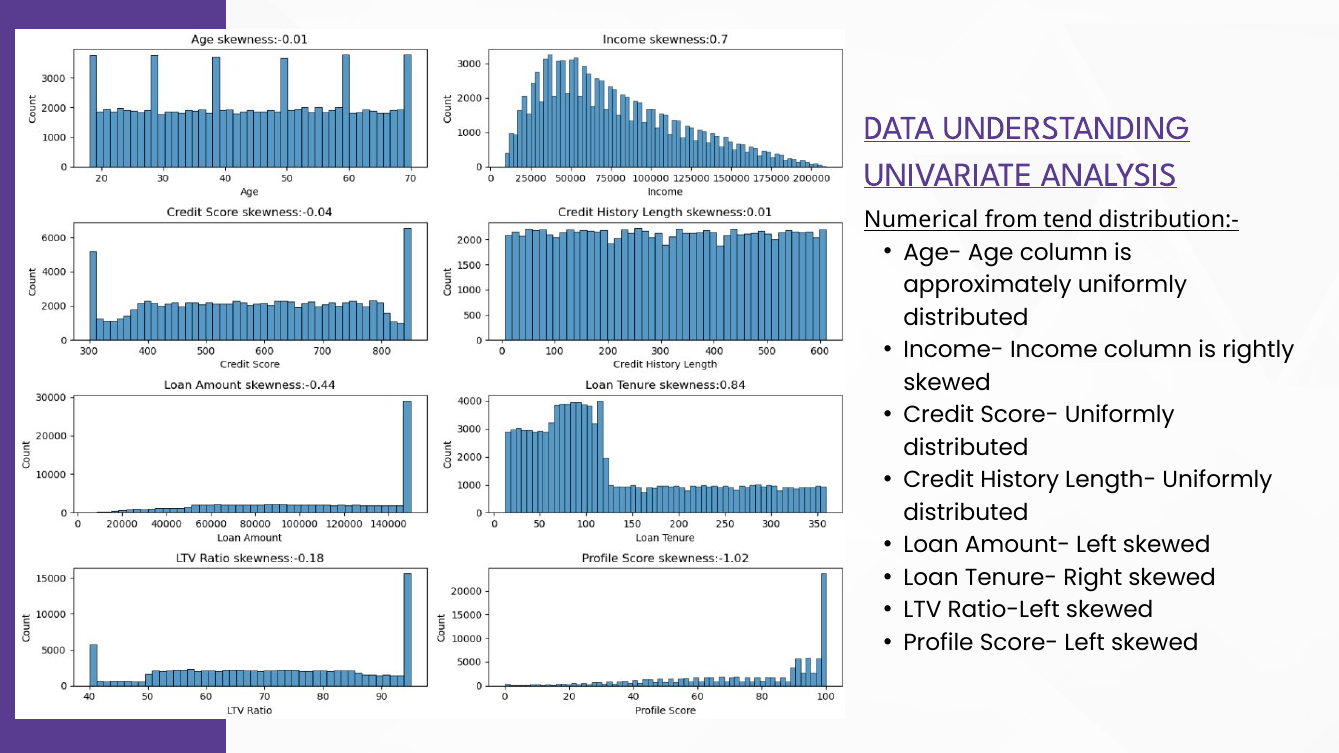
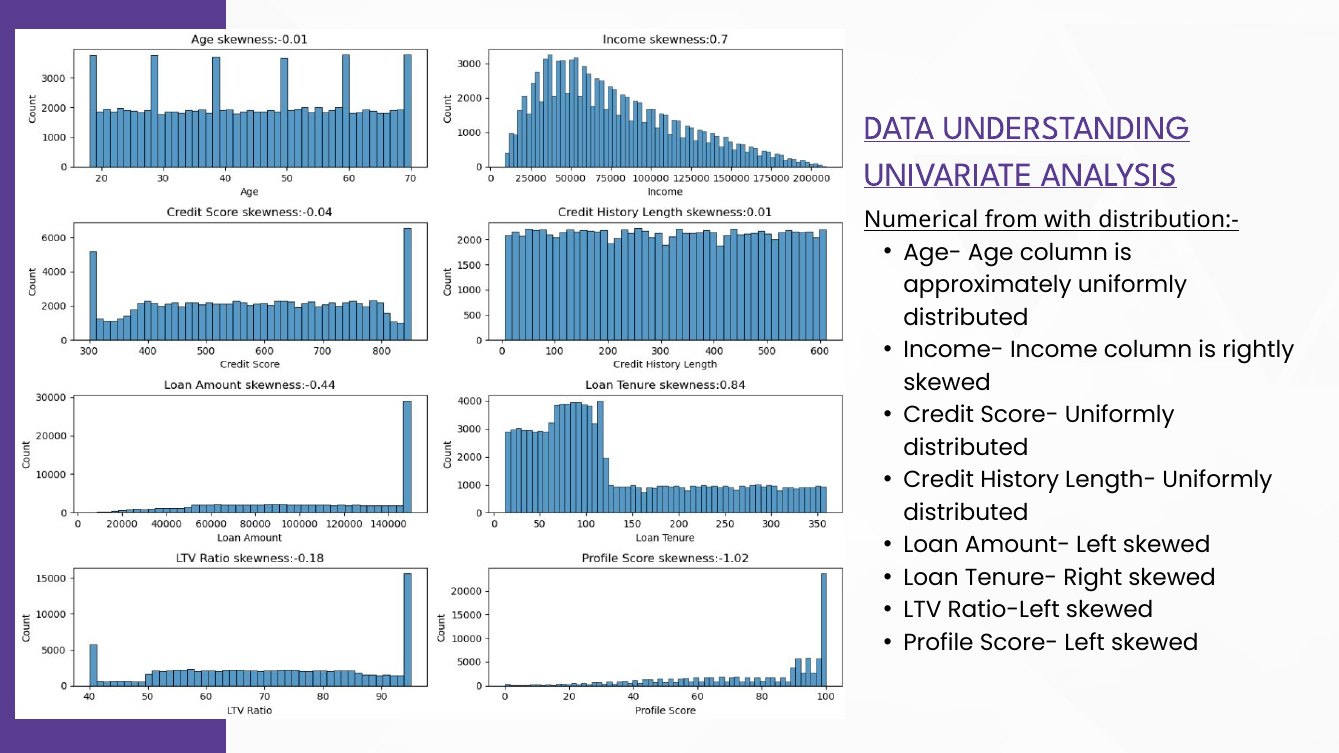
tend: tend -> with (1068, 220)
